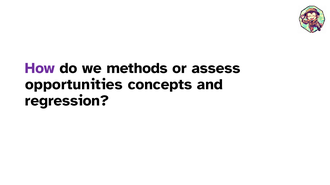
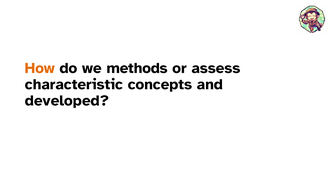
How colour: purple -> orange (40, 68)
opportunities: opportunities -> characteristic (74, 85)
regression: regression -> developed (67, 101)
